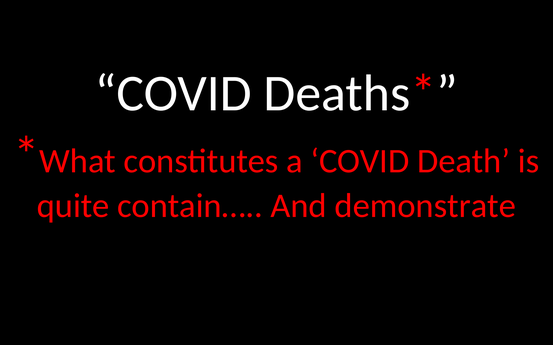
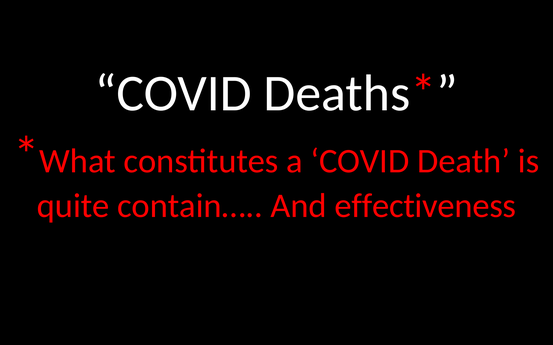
demonstrate: demonstrate -> effectiveness (425, 206)
